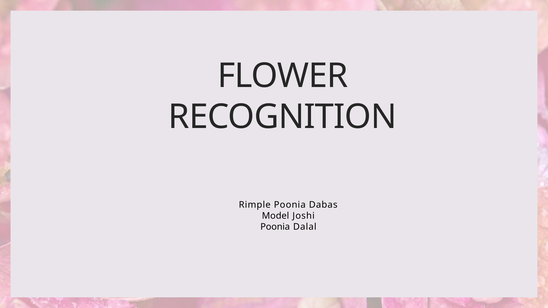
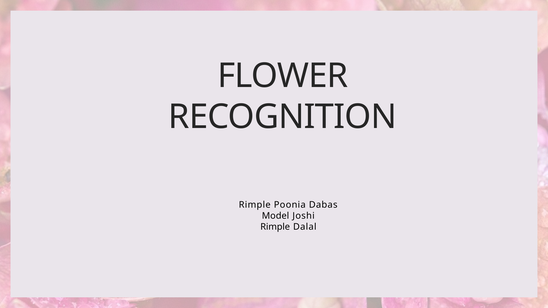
Poonia: Poonia -> Rimple (275, 227)
